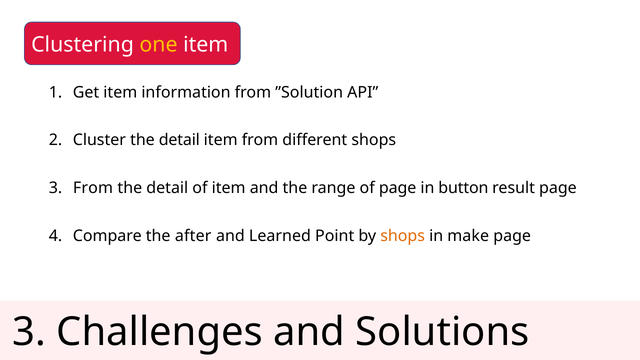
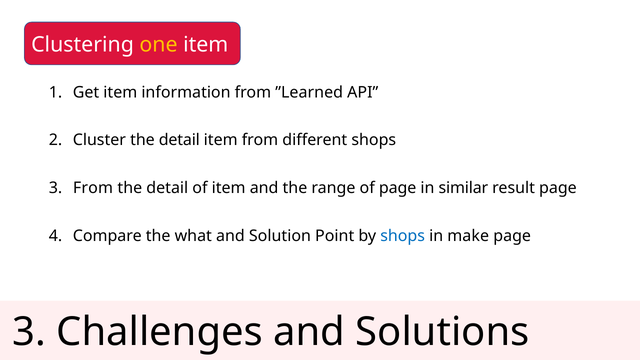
”Solution: ”Solution -> ”Learned (309, 92)
button: button -> similar (463, 188)
after: after -> what (193, 236)
Learned: Learned -> Solution (280, 236)
shops colour: orange -> blue (403, 236)
